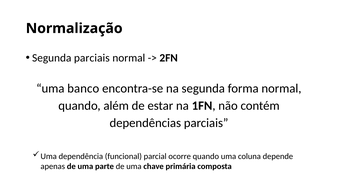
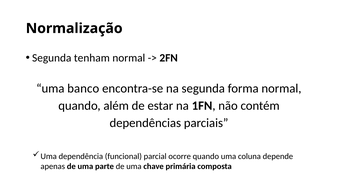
Segunda parciais: parciais -> tenham (92, 58)
